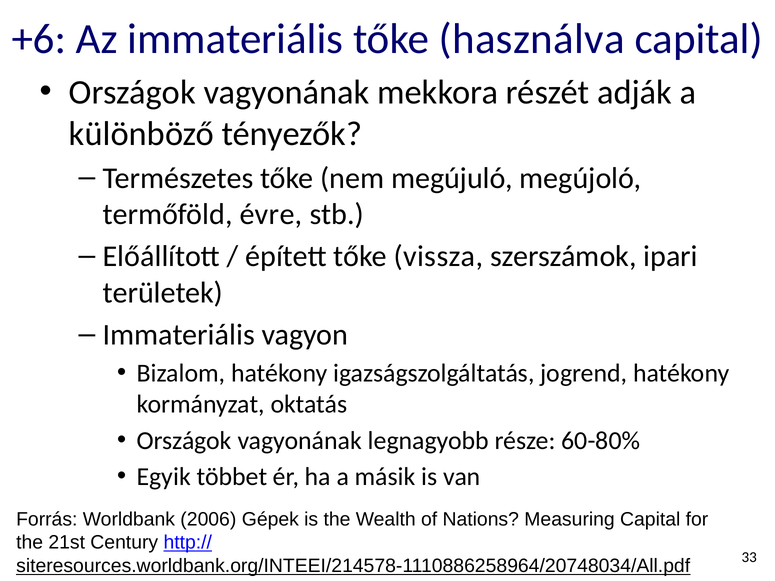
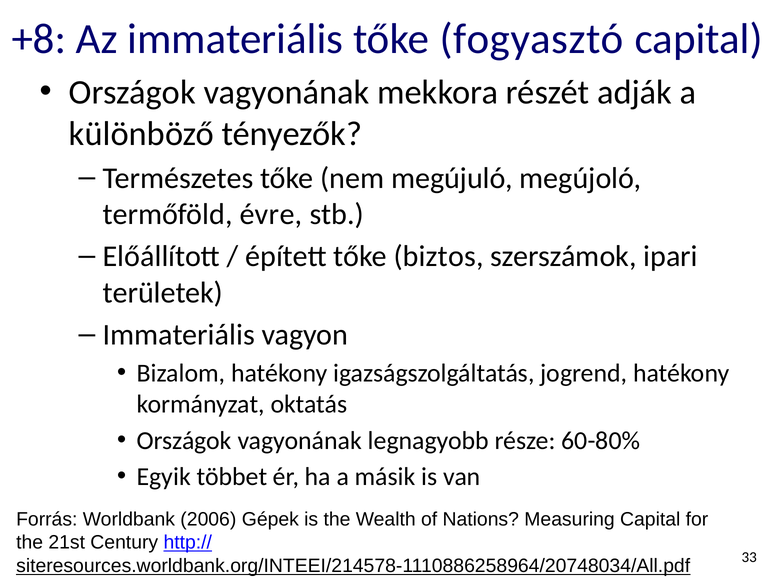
+6: +6 -> +8 (39, 39)
használva: használva -> fogyasztó (532, 39)
vissza: vissza -> biztos (439, 257)
